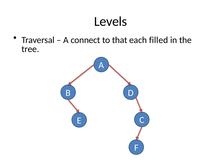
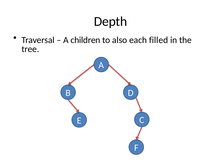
Levels: Levels -> Depth (111, 21)
connect: connect -> children (85, 40)
that: that -> also (120, 40)
